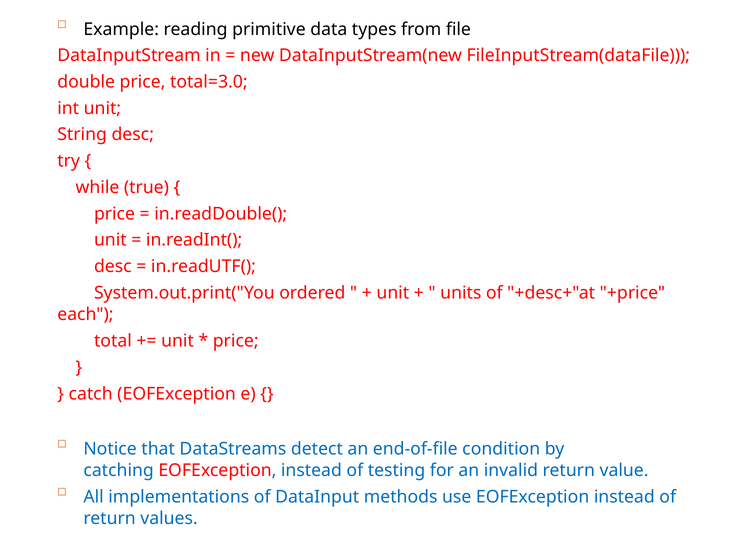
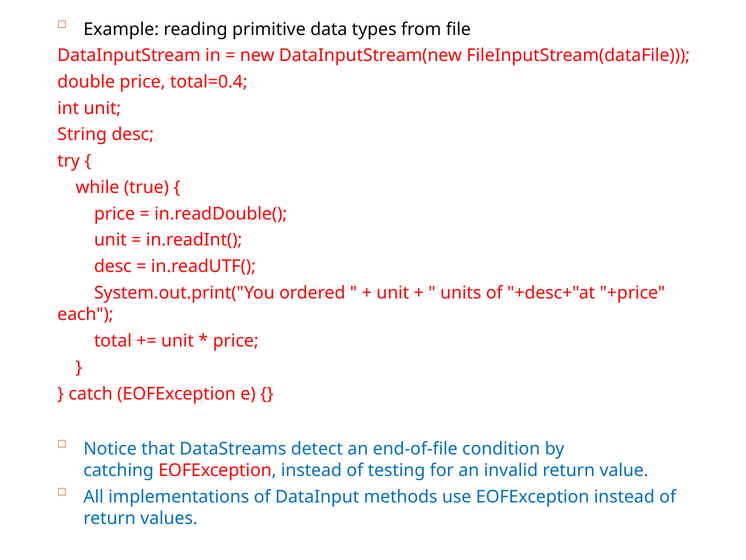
total=3.0: total=3.0 -> total=0.4 (209, 82)
